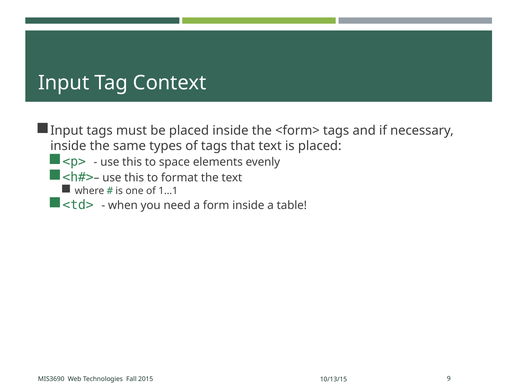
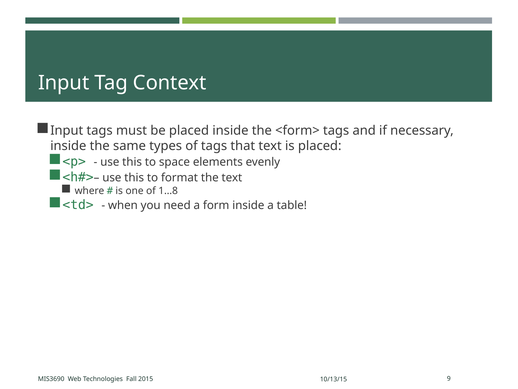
1…1: 1…1 -> 1…8 (168, 191)
